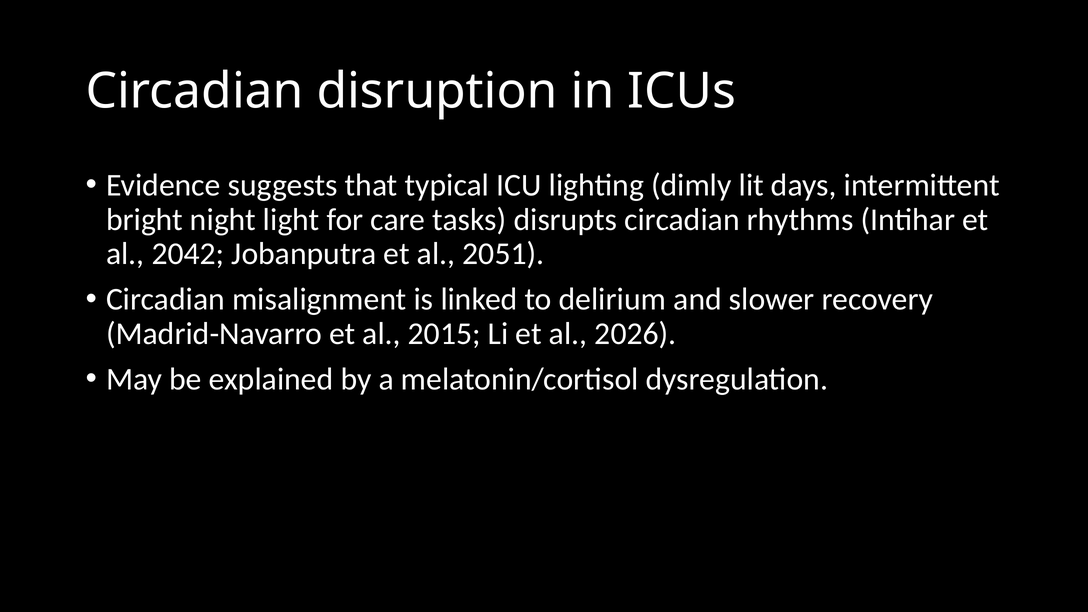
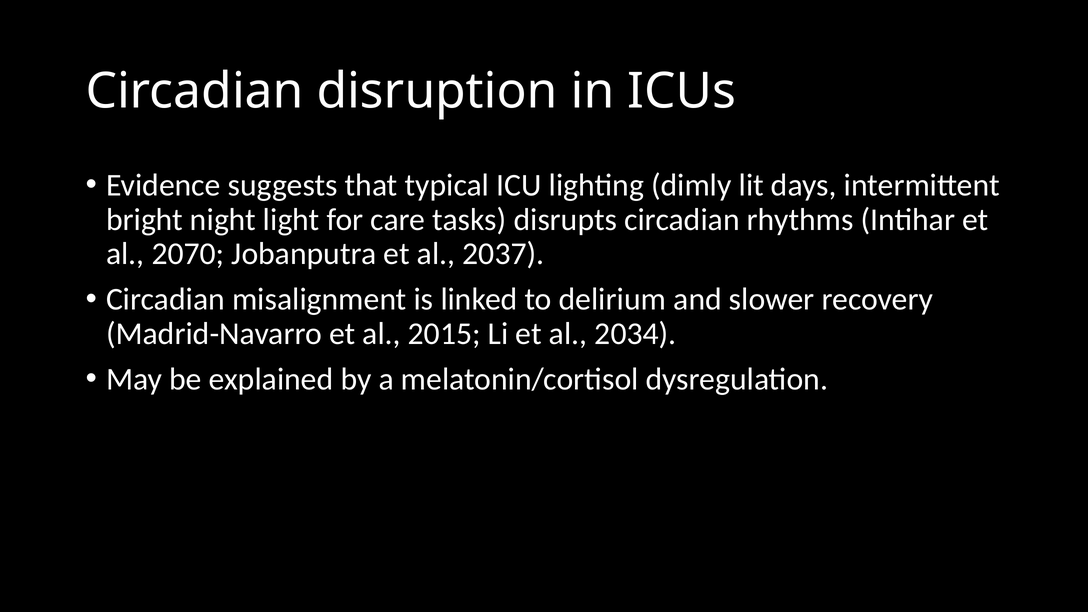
2042: 2042 -> 2070 (188, 254)
2051: 2051 -> 2037 (503, 254)
2026: 2026 -> 2034 (635, 334)
